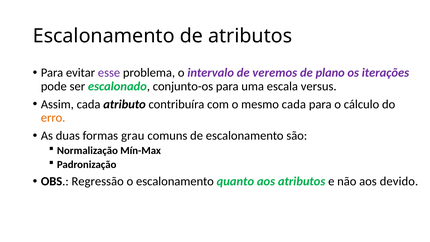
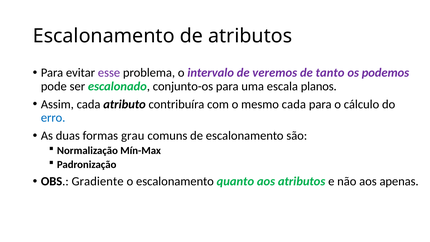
plano: plano -> tanto (330, 73)
iterações: iterações -> podemos (385, 73)
versus: versus -> planos (319, 86)
erro colour: orange -> blue (53, 118)
Regressão: Regressão -> Gradiente (98, 181)
devido: devido -> apenas (399, 181)
